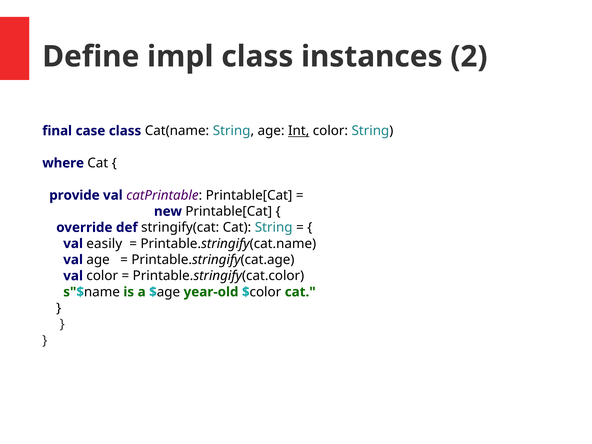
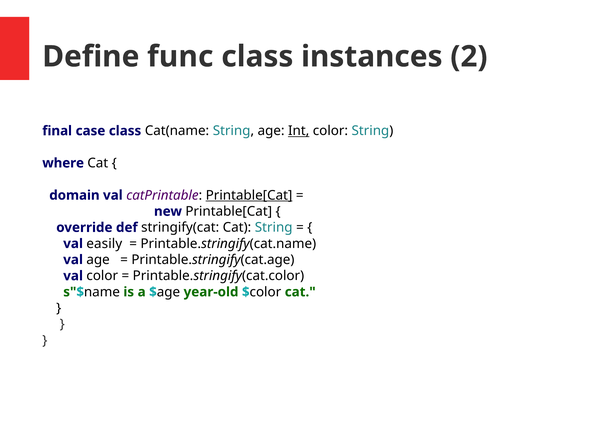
impl: impl -> func (180, 57)
provide: provide -> domain (74, 195)
Printable[Cat underline: none -> present (249, 195)
